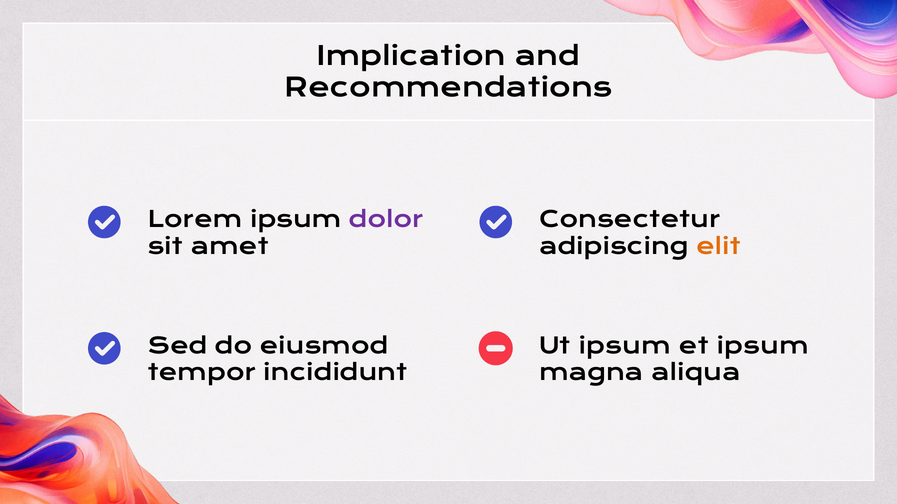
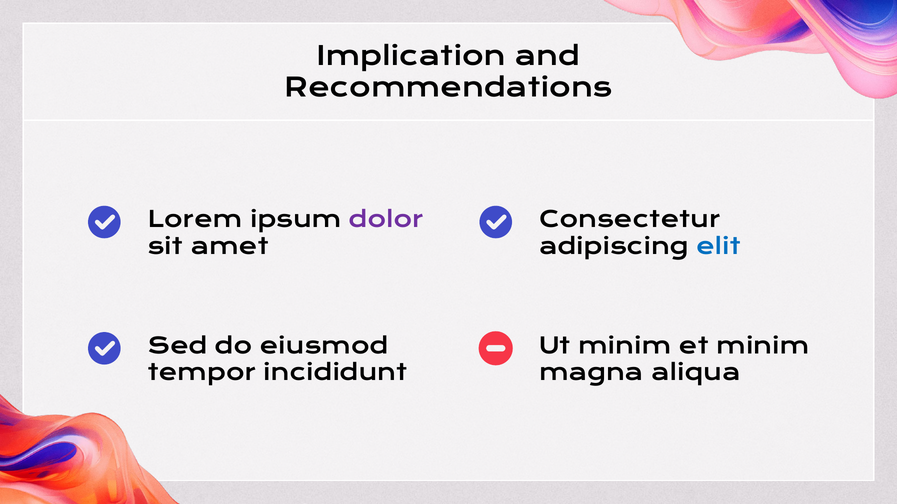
elit colour: orange -> blue (719, 247)
Ut ipsum: ipsum -> minim (625, 347)
et ipsum: ipsum -> minim (763, 347)
